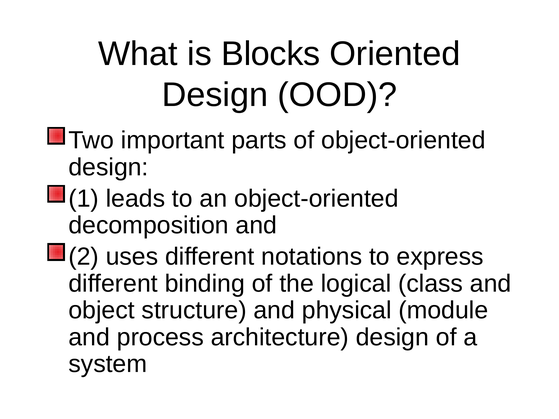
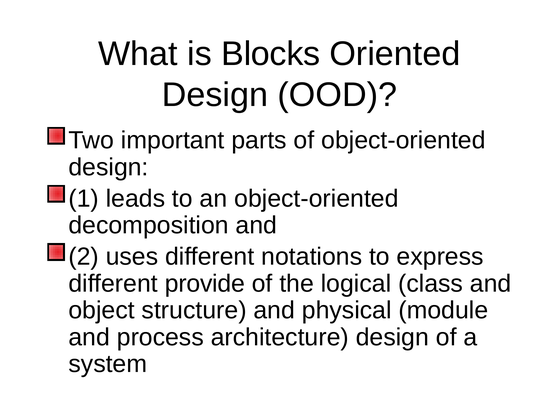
binding: binding -> provide (205, 284)
